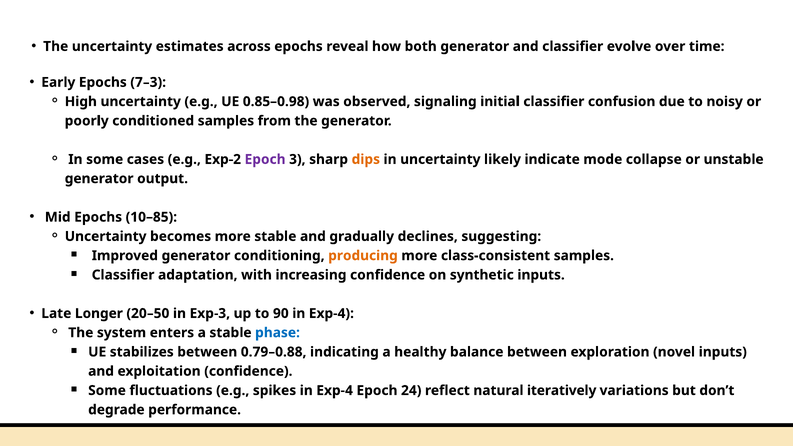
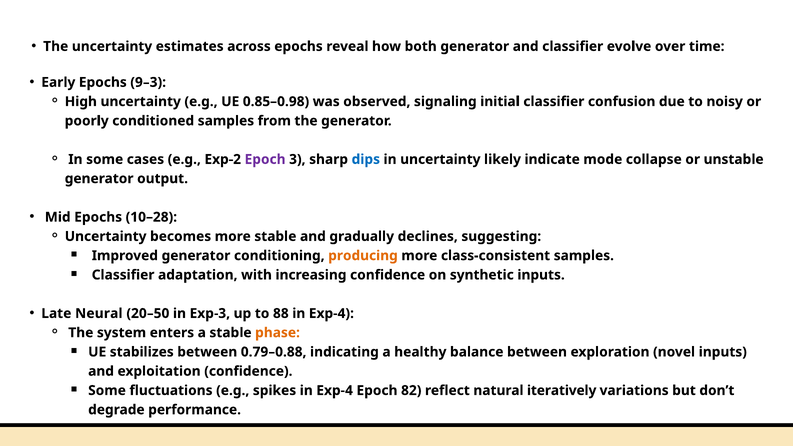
7–3: 7–3 -> 9–3 (148, 82)
dips colour: orange -> blue (366, 159)
10–85: 10–85 -> 10–28 (151, 217)
Longer: Longer -> Neural (99, 313)
90: 90 -> 88 (281, 313)
phase colour: blue -> orange (278, 333)
24: 24 -> 82 (411, 391)
